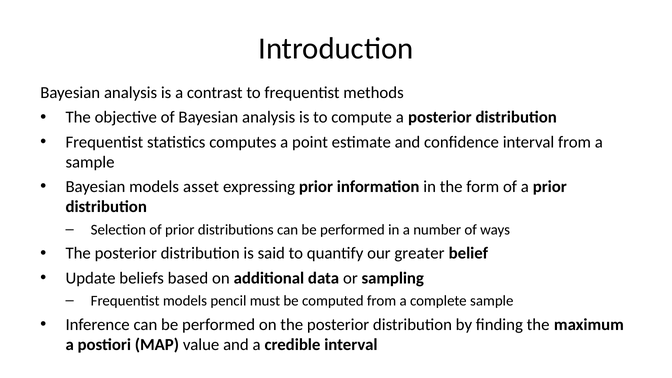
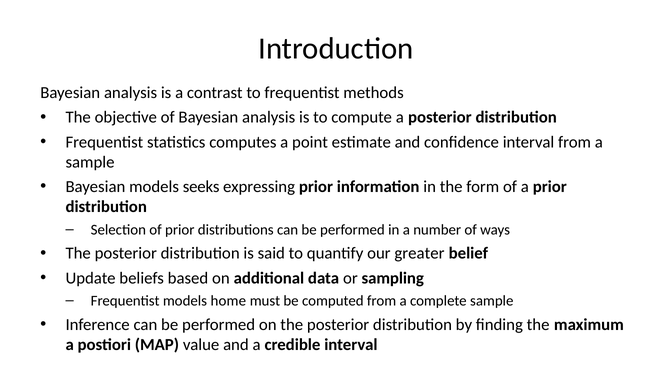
asset: asset -> seeks (201, 187)
pencil: pencil -> home (228, 301)
